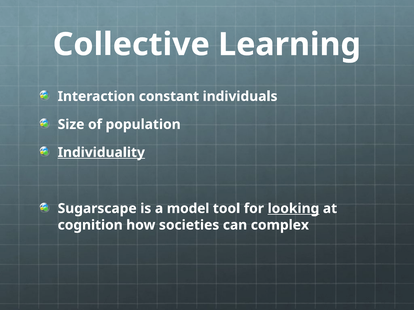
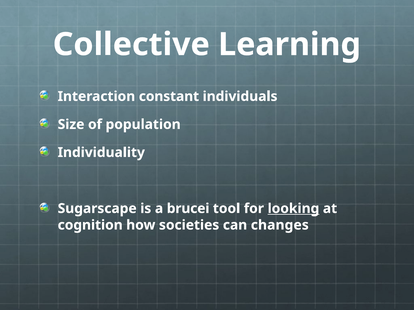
Individuality underline: present -> none (101, 153)
model: model -> brucei (188, 209)
complex: complex -> changes (280, 225)
